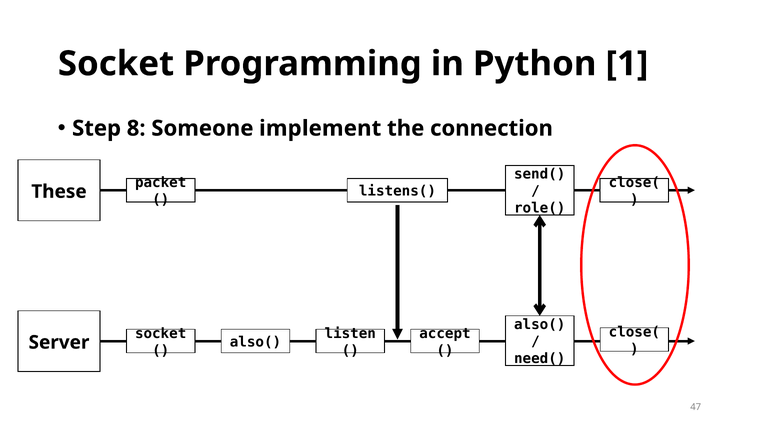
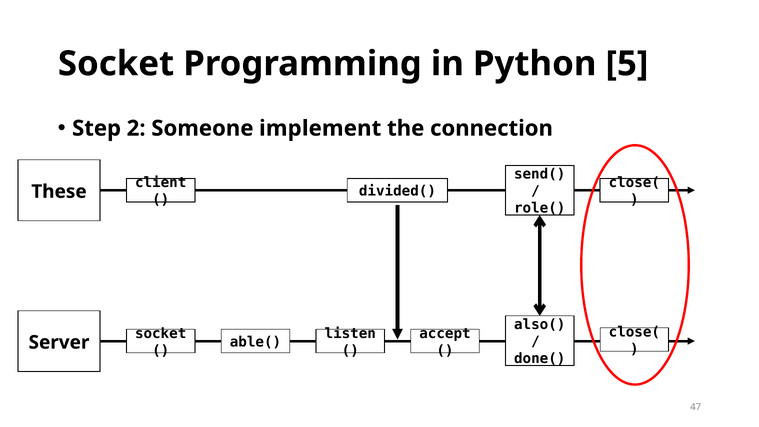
1: 1 -> 5 (627, 64)
8: 8 -> 2 (136, 128)
packet: packet -> client (161, 183)
listens(: listens( -> divided( (397, 191)
also(: also( -> able( (255, 342)
need(: need( -> done( (540, 359)
